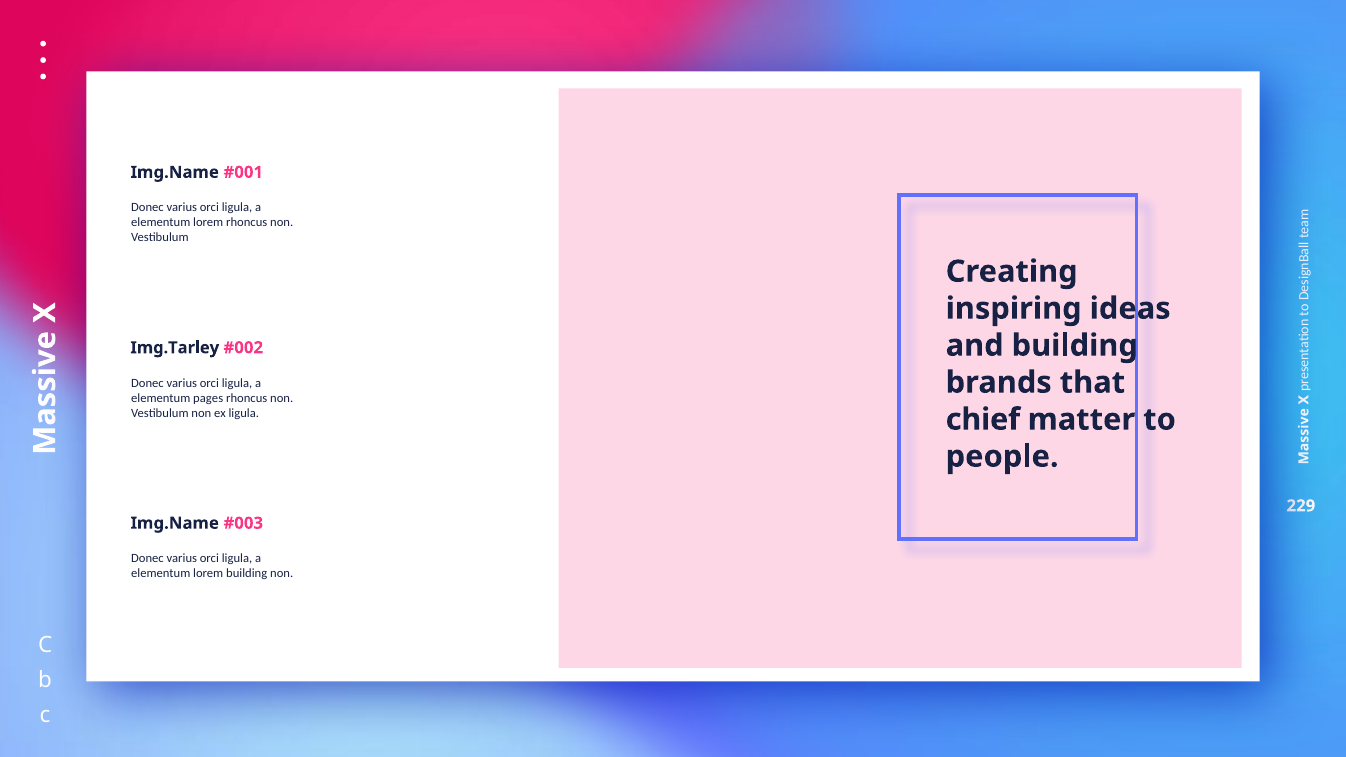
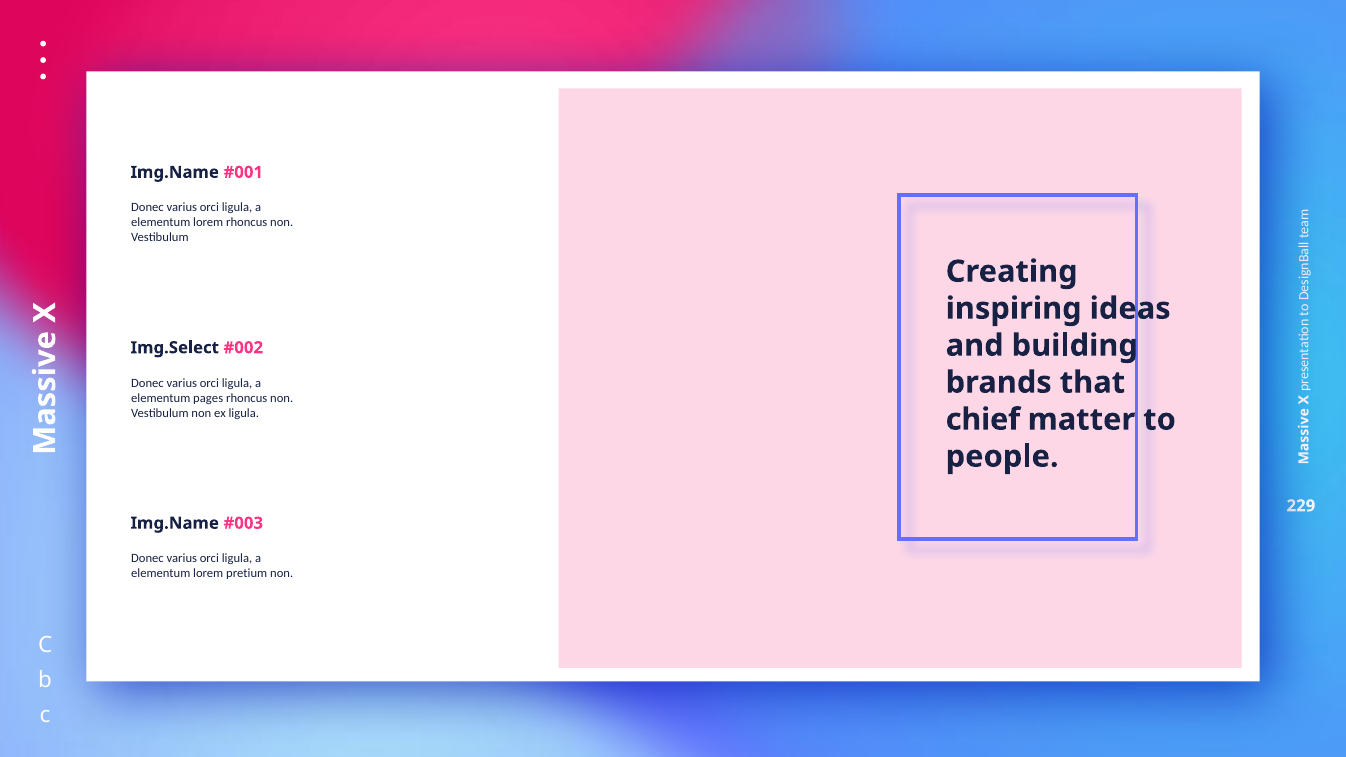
Img.Tarley: Img.Tarley -> Img.Select (175, 348)
lorem building: building -> pretium (247, 574)
